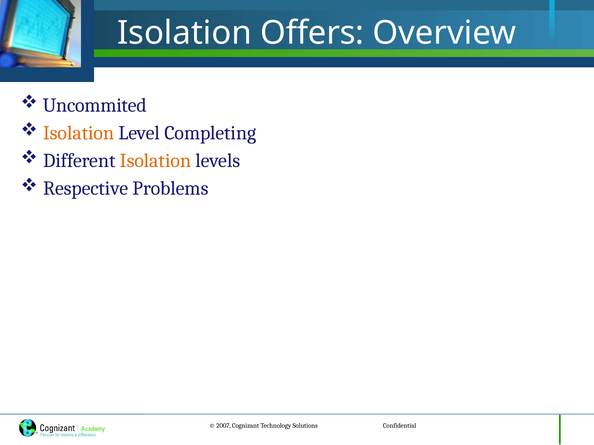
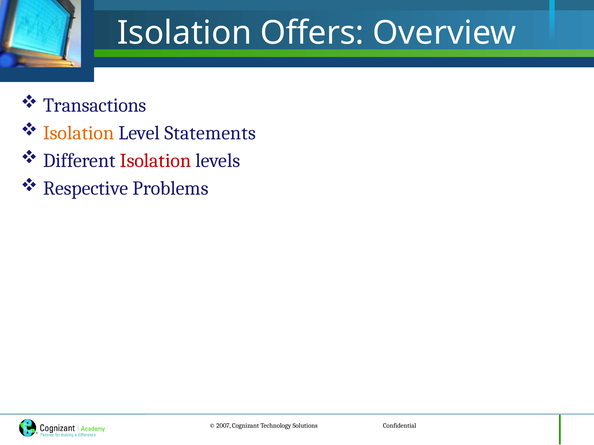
Uncommited: Uncommited -> Transactions (95, 105)
Completing: Completing -> Statements (210, 133)
Isolation colour: orange -> red (156, 161)
